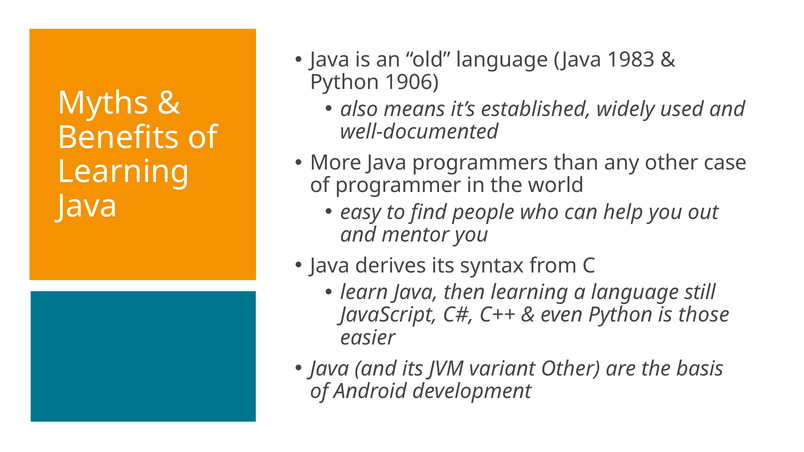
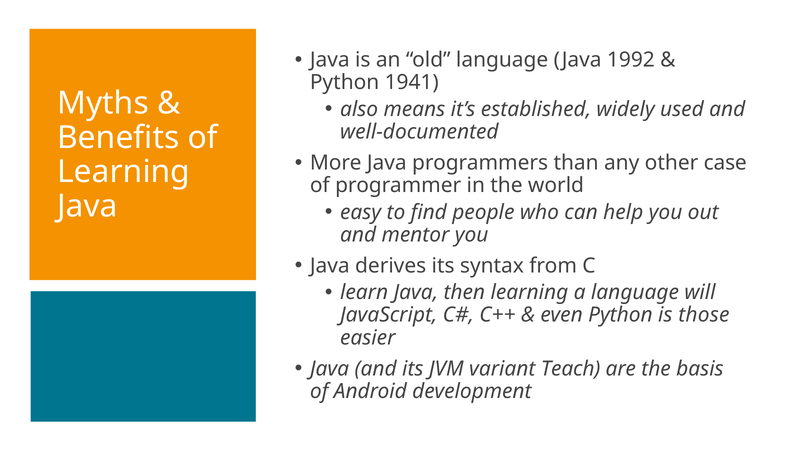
1983: 1983 -> 1992 (631, 60)
1906: 1906 -> 1941 (412, 83)
still: still -> will (700, 293)
variant Other: Other -> Teach (571, 369)
